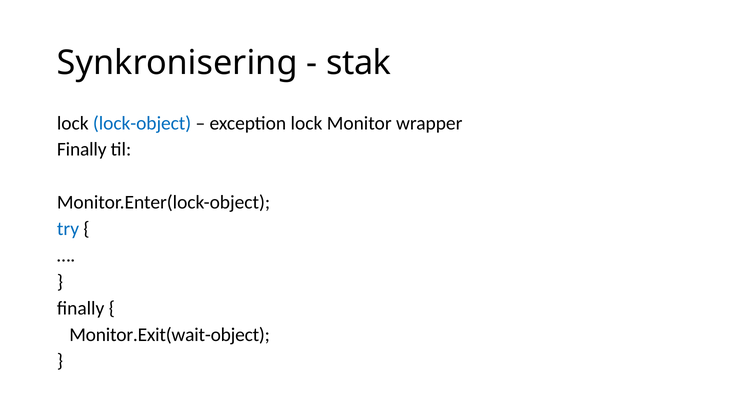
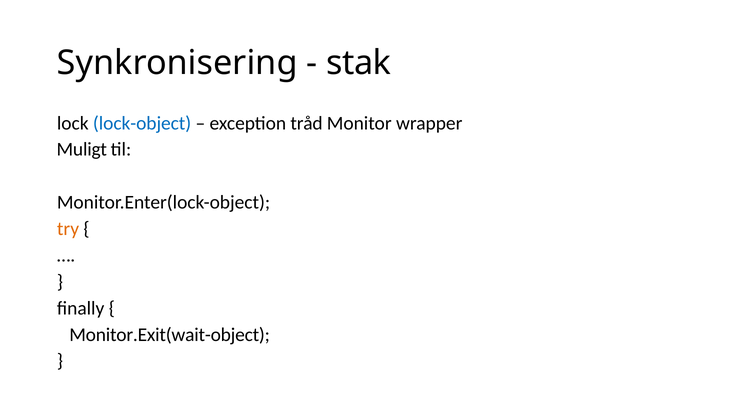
exception lock: lock -> tråd (307, 123)
Finally: Finally -> Muligt (82, 150)
try colour: blue -> orange (68, 229)
